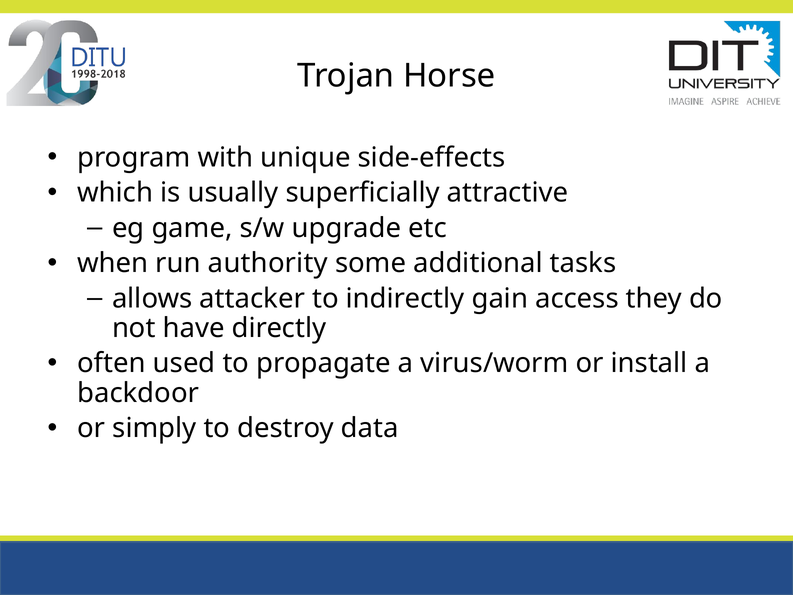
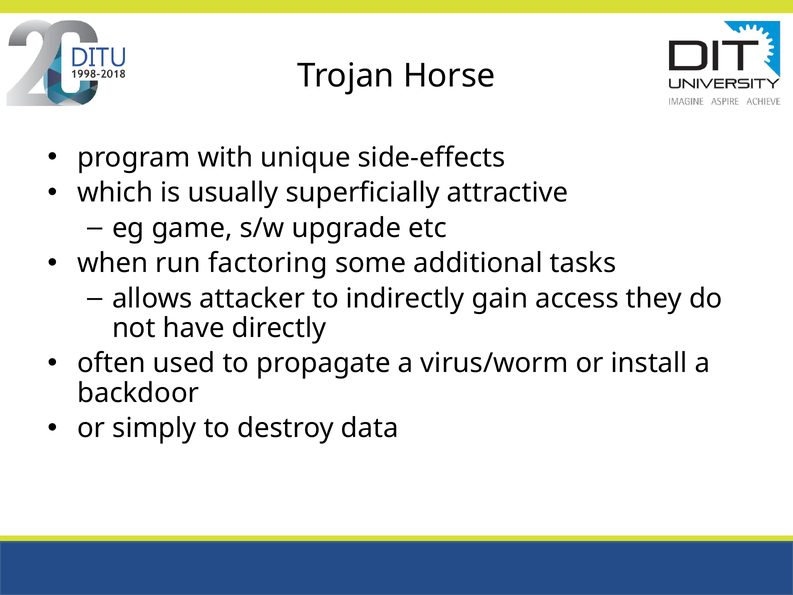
authority: authority -> factoring (268, 263)
